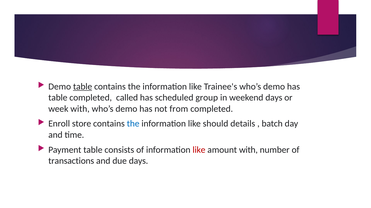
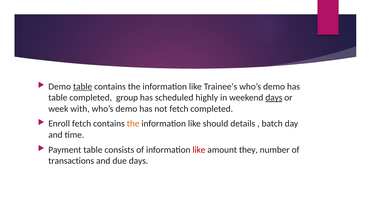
called: called -> group (127, 98)
group: group -> highly (207, 98)
days underline: none -> present (274, 98)
not from: from -> fetch (179, 109)
Enroll store: store -> fetch (82, 124)
the colour: blue -> orange (133, 124)
amount with: with -> they (248, 150)
